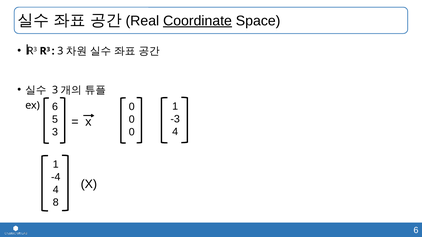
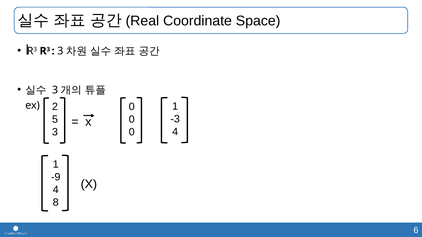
Coordinate underline: present -> none (197, 21)
ex 6: 6 -> 2 (55, 107)
-4: -4 -> -9 (56, 177)
